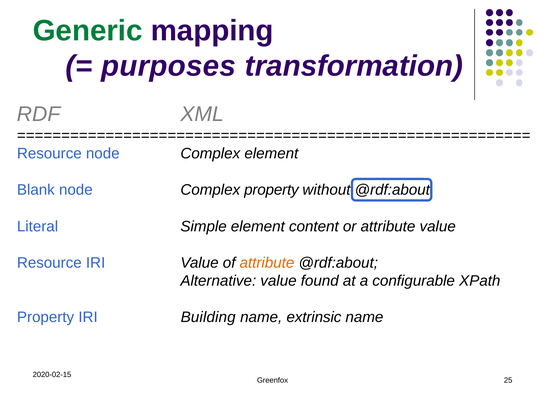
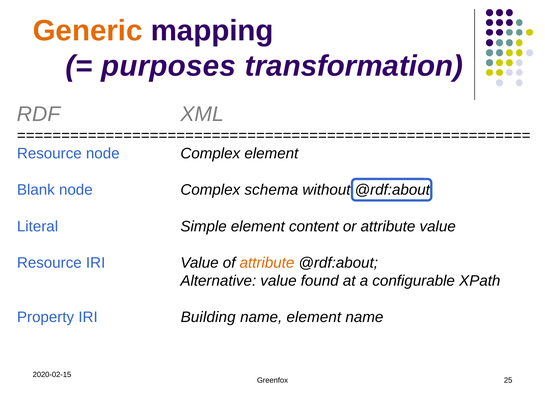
Generic colour: green -> orange (88, 31)
Complex property: property -> schema (271, 190)
name extrinsic: extrinsic -> element (314, 317)
